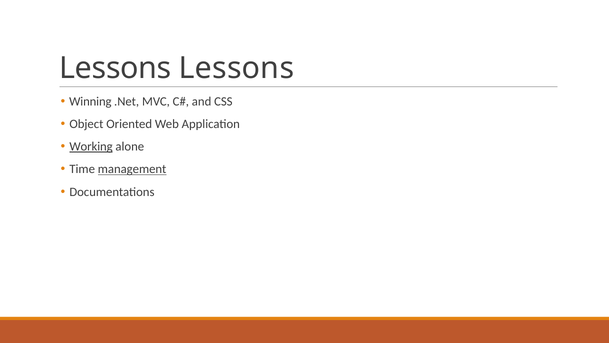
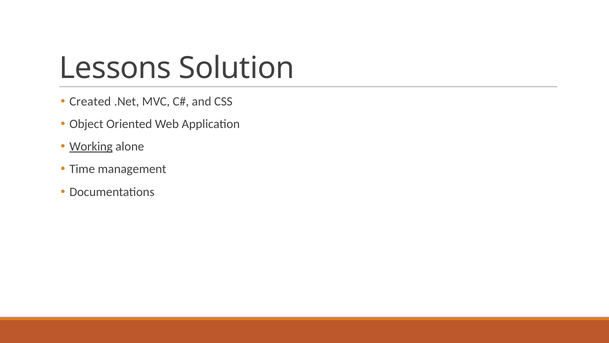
Lessons Lessons: Lessons -> Solution (237, 68)
Winning: Winning -> Created (90, 101)
management underline: present -> none (132, 169)
